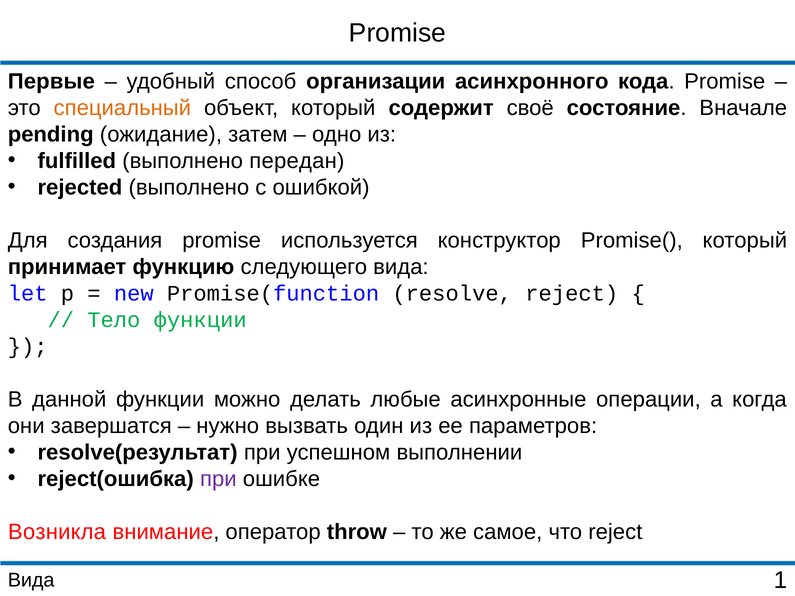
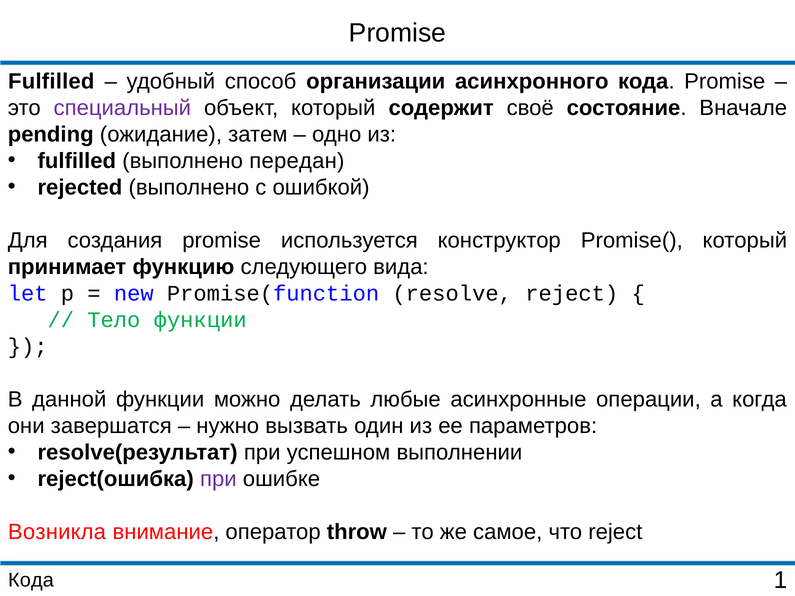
Первые: Первые -> Fulfilled (51, 81)
специальный colour: orange -> purple (122, 108)
Вида: Вида -> Кода (31, 581)
